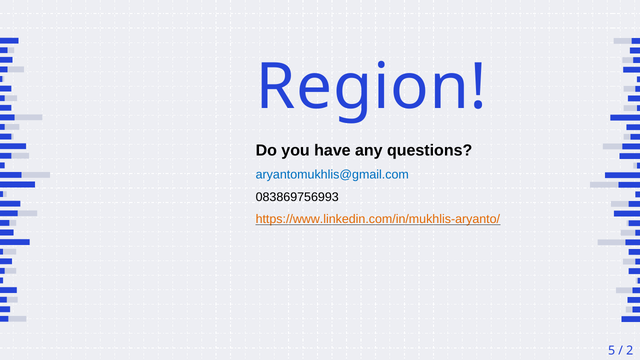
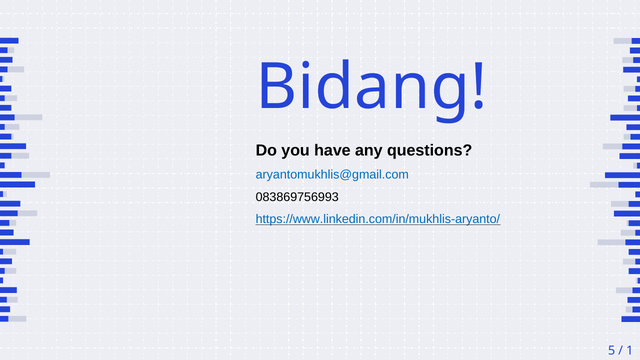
Region: Region -> Bidang (372, 87)
https://www.linkedin.com/in/mukhlis-aryanto/ colour: orange -> blue (378, 219)
2: 2 -> 1 (630, 351)
